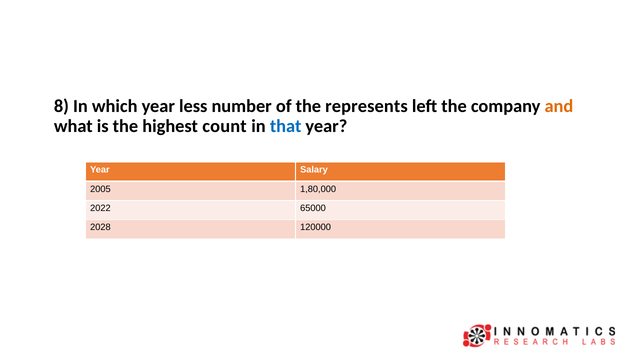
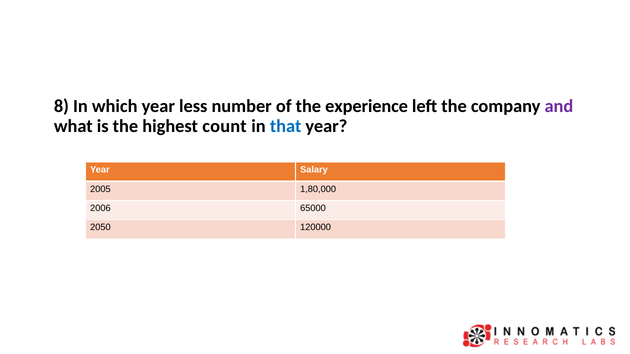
represents: represents -> experience (367, 107)
and colour: orange -> purple (559, 107)
2022: 2022 -> 2006 (100, 208)
2028: 2028 -> 2050 (100, 228)
